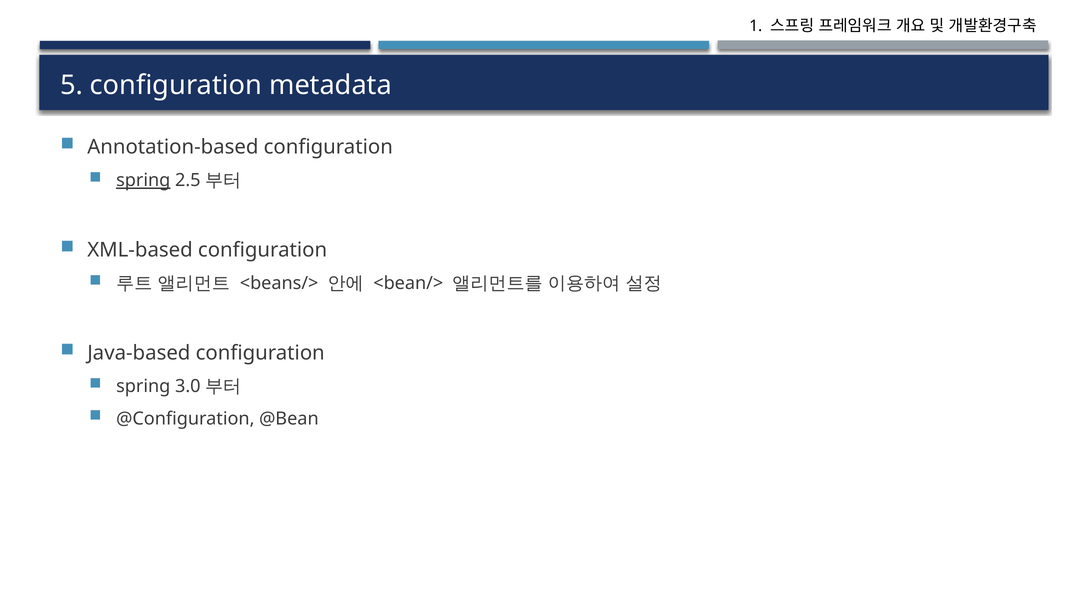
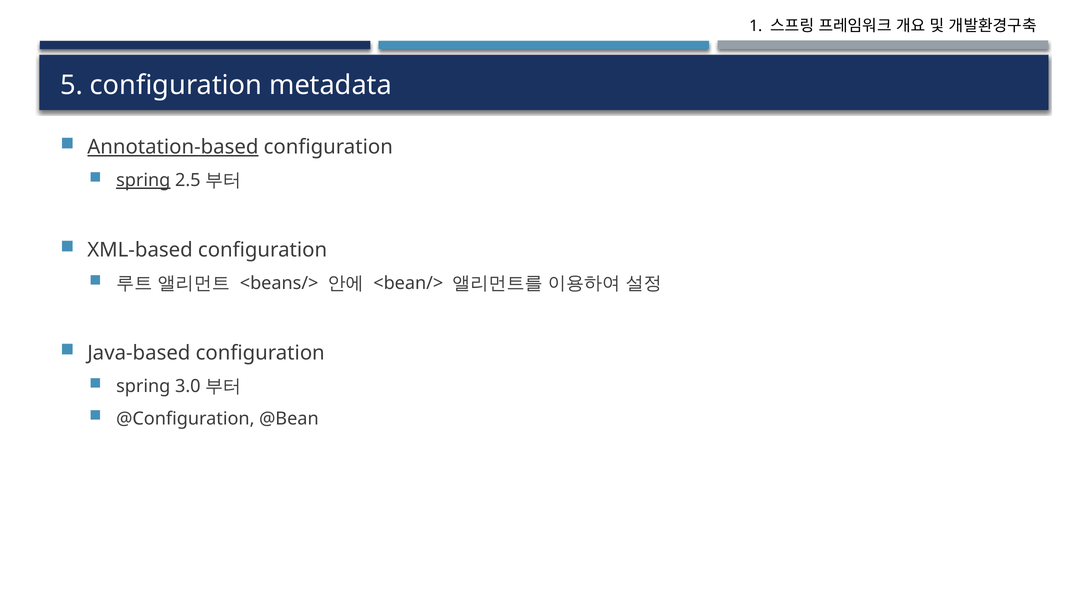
Annotation-based underline: none -> present (173, 147)
